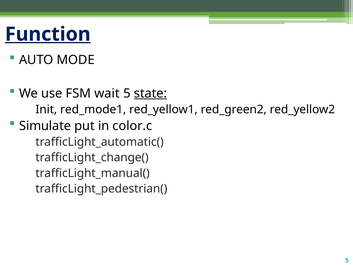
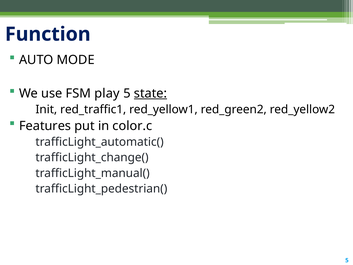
Function underline: present -> none (48, 34)
wait: wait -> play (107, 93)
red_mode1: red_mode1 -> red_traffic1 (93, 109)
Simulate: Simulate -> Features (45, 126)
